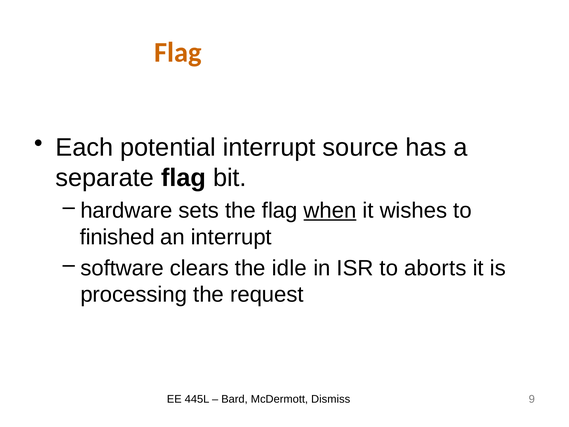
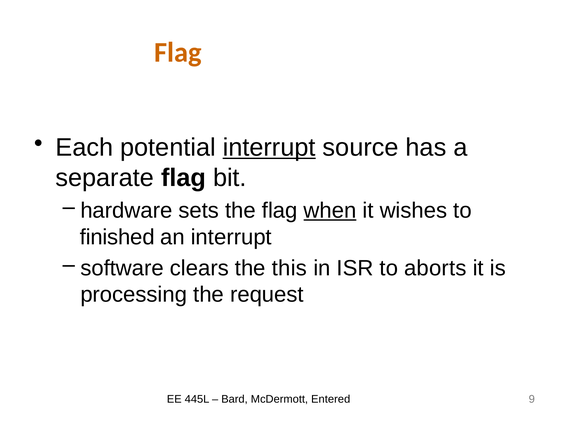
interrupt underline: none -> present (269, 147)
idle: idle -> this (289, 268)
Dismiss: Dismiss -> Entered (331, 399)
